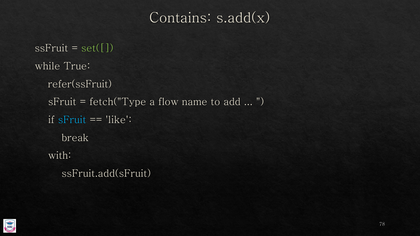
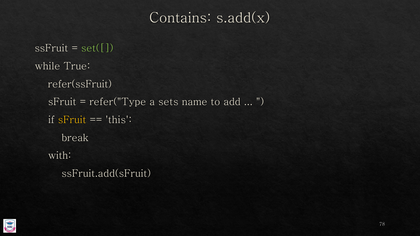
fetch("Type: fetch("Type -> refer("Type (118, 102)
flow: flow -> sets (168, 102)
sFruit colour: light blue -> yellow (72, 120)
like: like -> this (119, 120)
